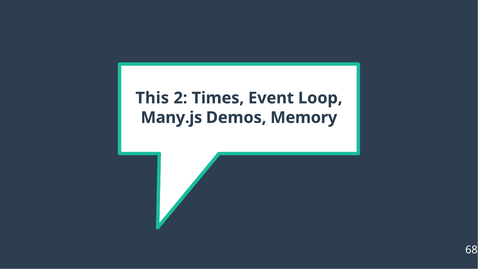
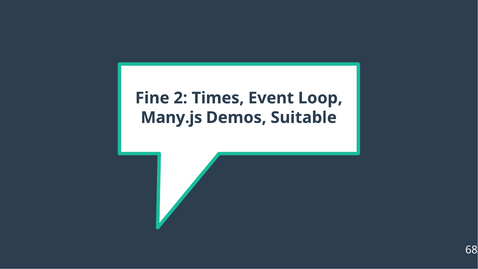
This: This -> Fine (152, 98)
Memory: Memory -> Suitable (304, 118)
